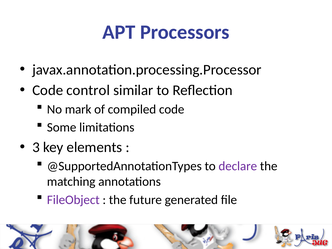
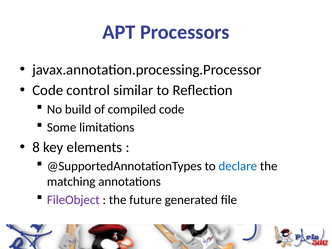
mark: mark -> build (78, 109)
3: 3 -> 8 (36, 147)
declare colour: purple -> blue (238, 166)
